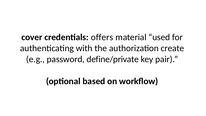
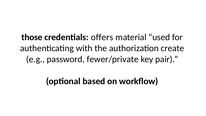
cover: cover -> those (32, 37)
define/private: define/private -> fewer/private (113, 59)
